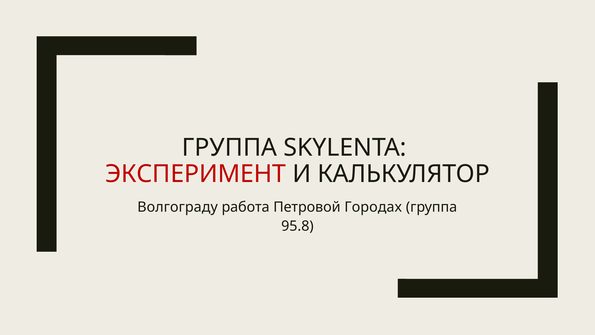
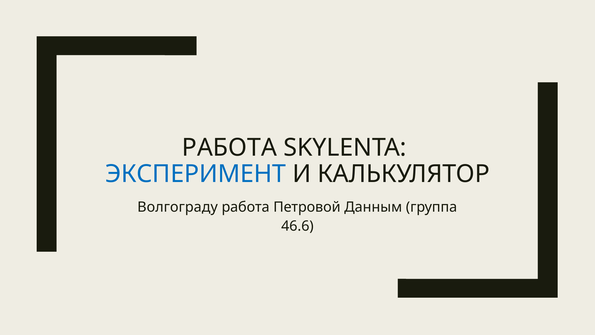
ГРУППА: ГРУППА -> РАБОТА (229, 147)
ЭКСПЕРИМЕНТ colour: red -> blue (196, 174)
Городах: Городах -> Данным (373, 207)
95.8: 95.8 -> 46.6 (297, 226)
